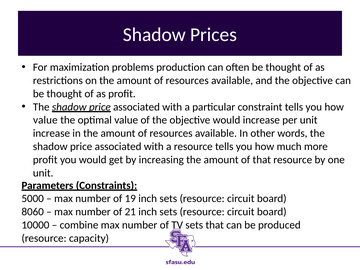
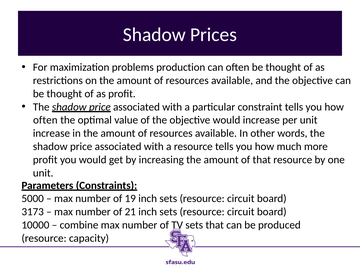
value: value -> often (45, 120)
8060: 8060 -> 3173 (33, 212)
